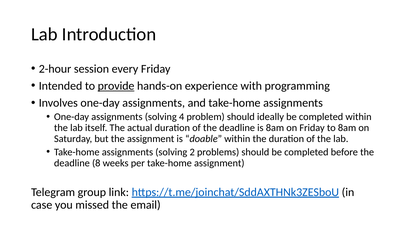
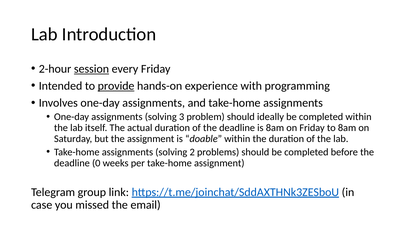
session underline: none -> present (91, 69)
4: 4 -> 3 (182, 117)
8: 8 -> 0 (96, 163)
